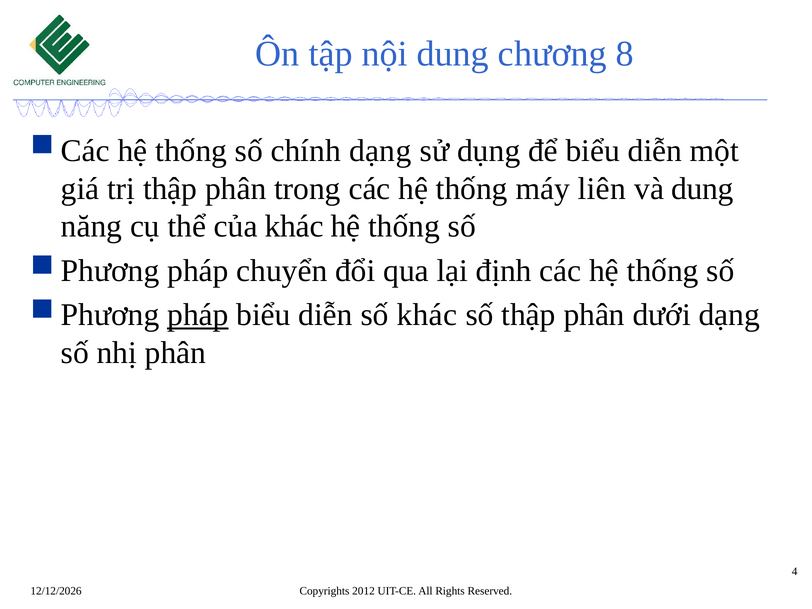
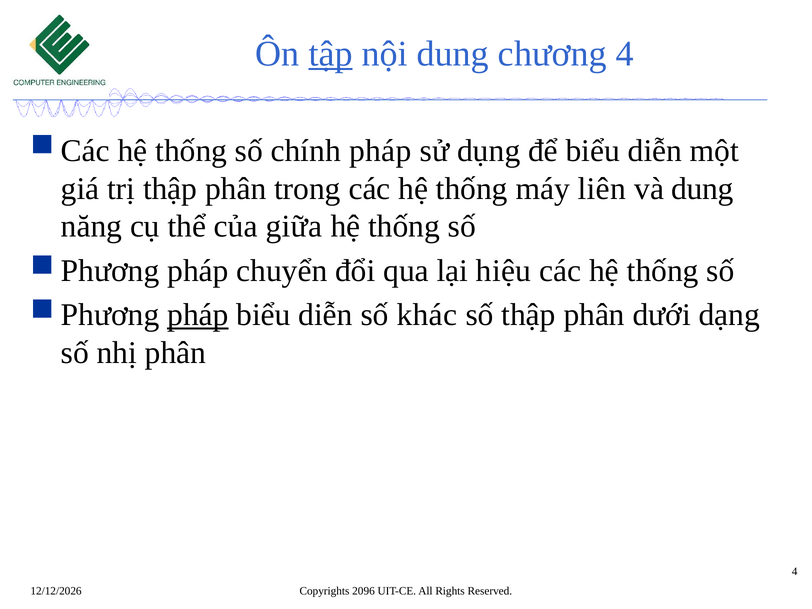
tập underline: none -> present (331, 54)
chương 8: 8 -> 4 (625, 54)
chính dạng: dạng -> pháp (380, 151)
của khác: khác -> giữa (294, 226)
định: định -> hiệu (504, 271)
2012: 2012 -> 2096 (364, 591)
